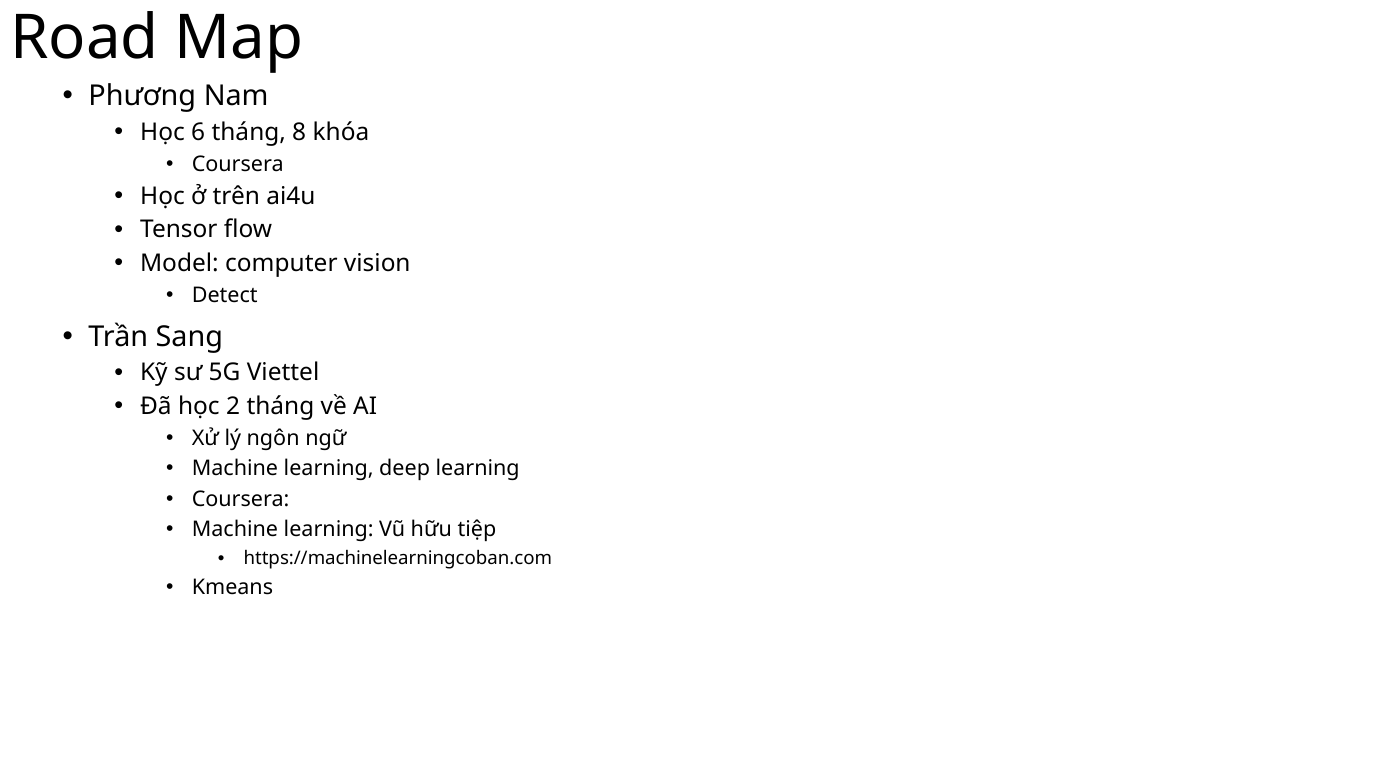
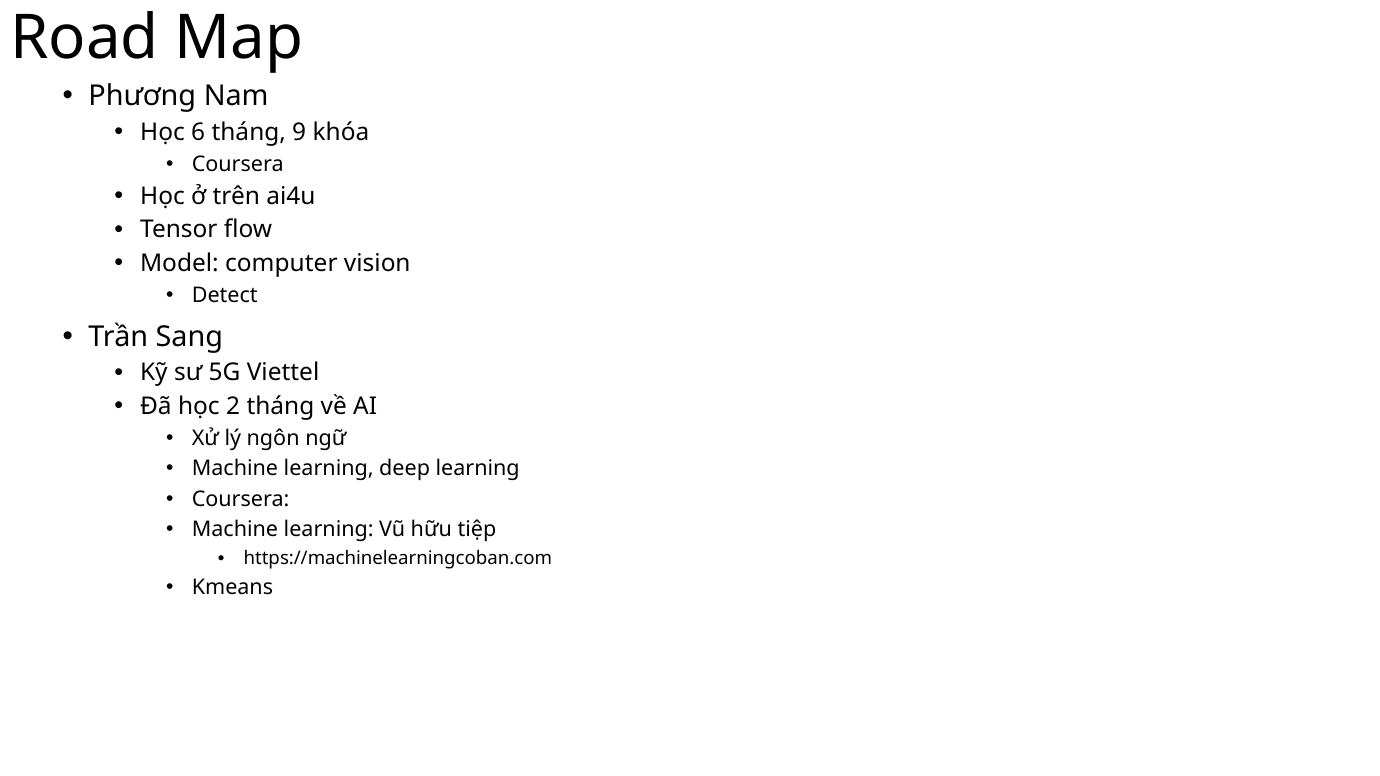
8: 8 -> 9 (299, 132)
